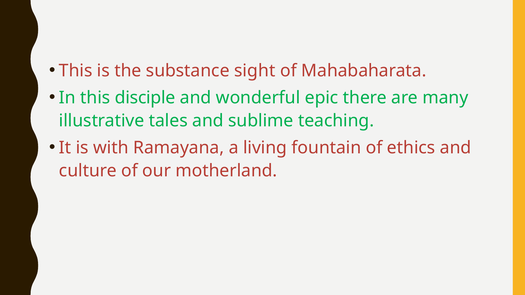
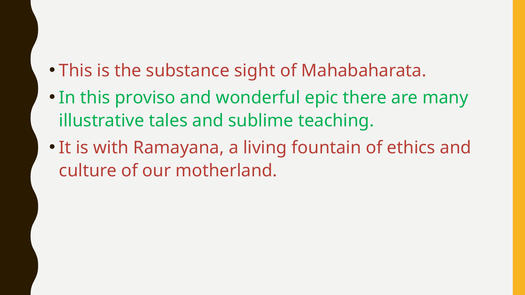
disciple: disciple -> proviso (145, 98)
